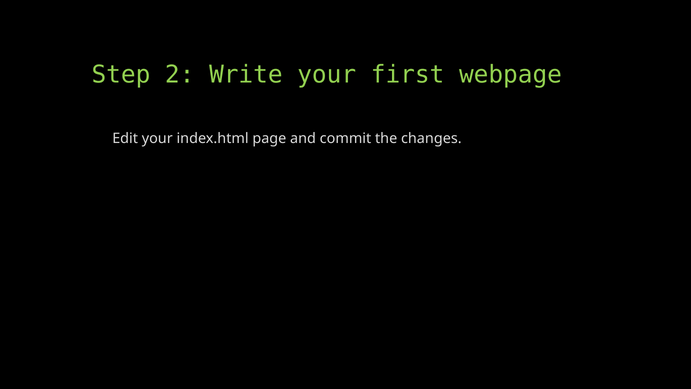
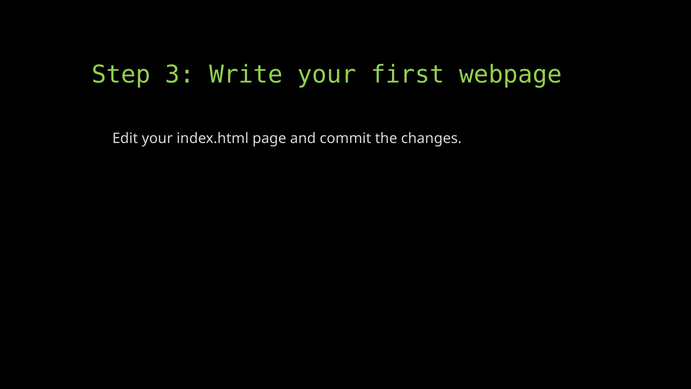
2: 2 -> 3 (180, 75)
